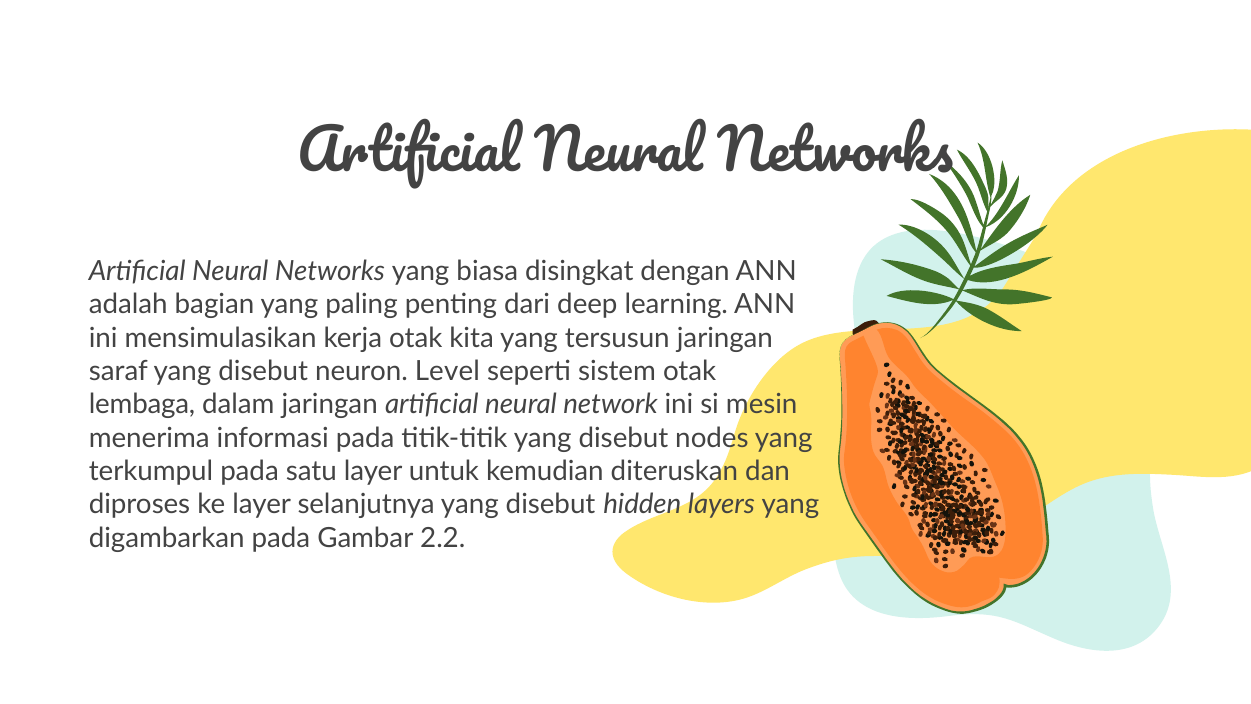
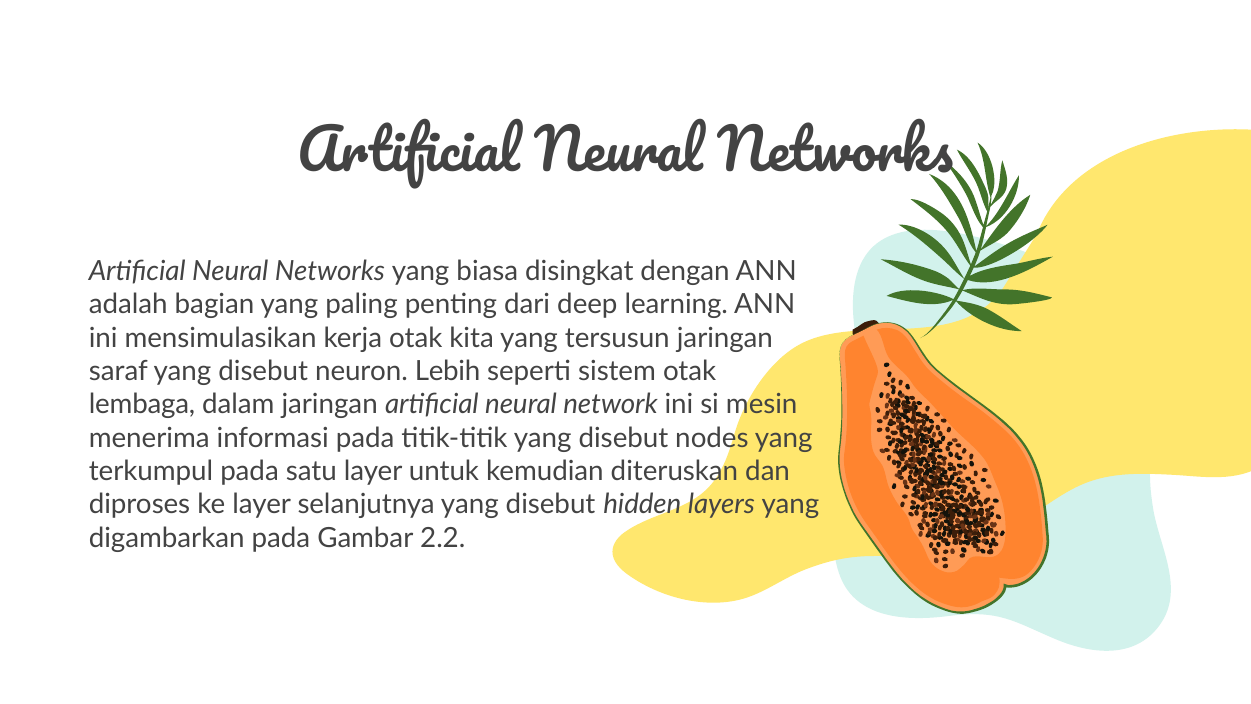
Level: Level -> Lebih (448, 371)
